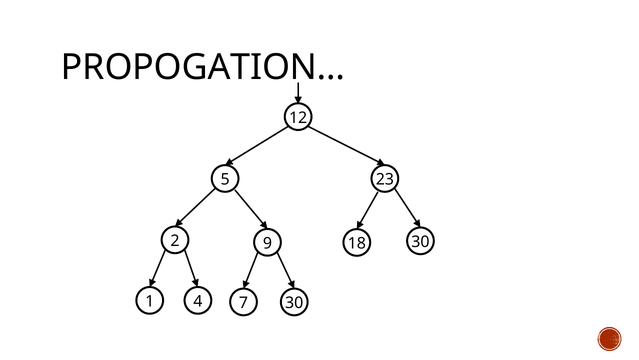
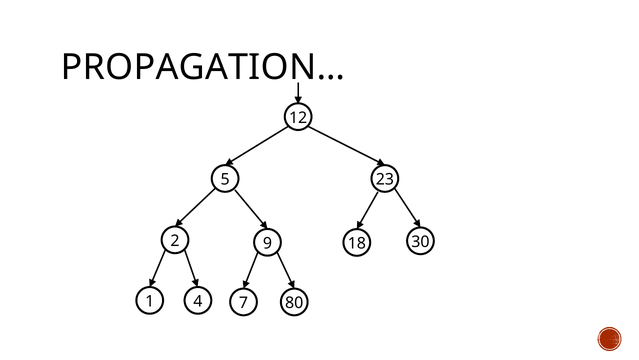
PROPOGATION…: PROPOGATION… -> PROPAGATION… (203, 67)
7 30: 30 -> 80 (294, 303)
